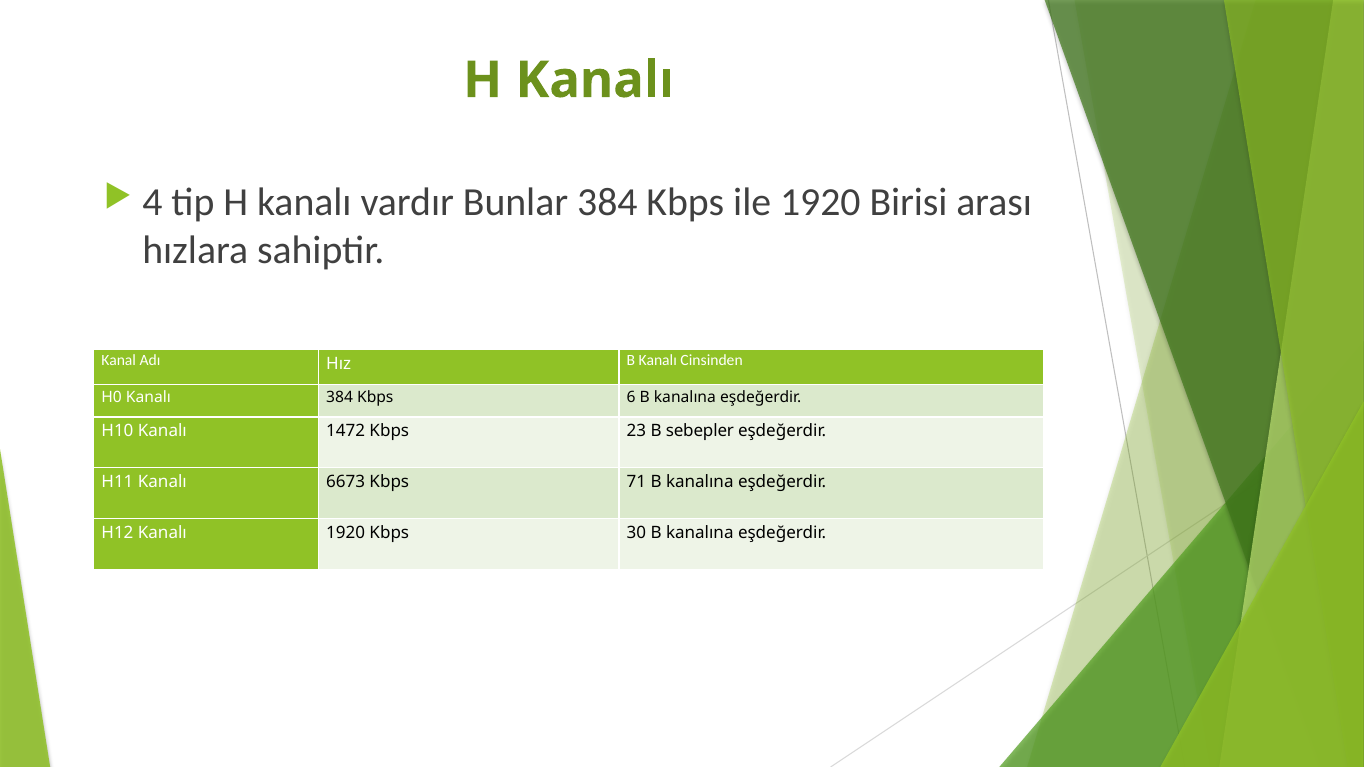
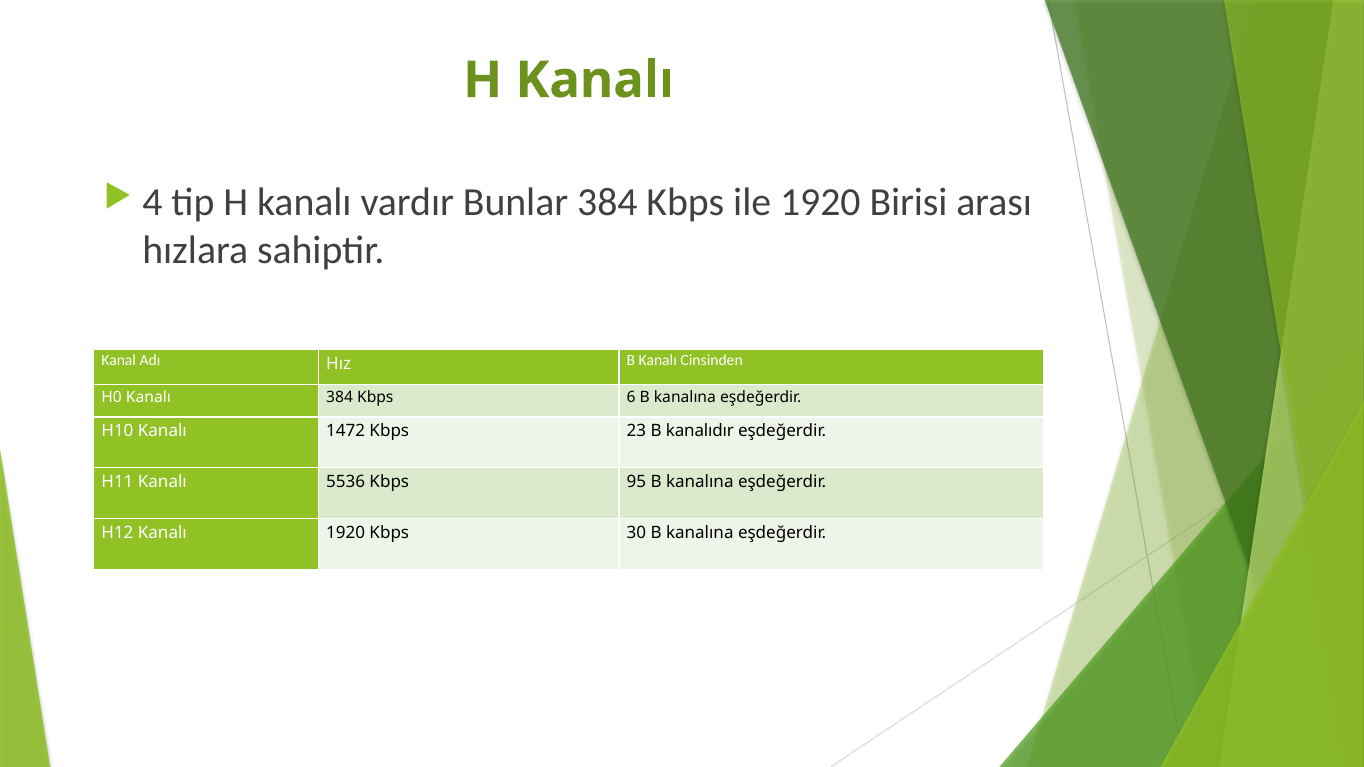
sebepler: sebepler -> kanalıdır (700, 431)
6673: 6673 -> 5536 (346, 482)
71: 71 -> 95 (636, 482)
